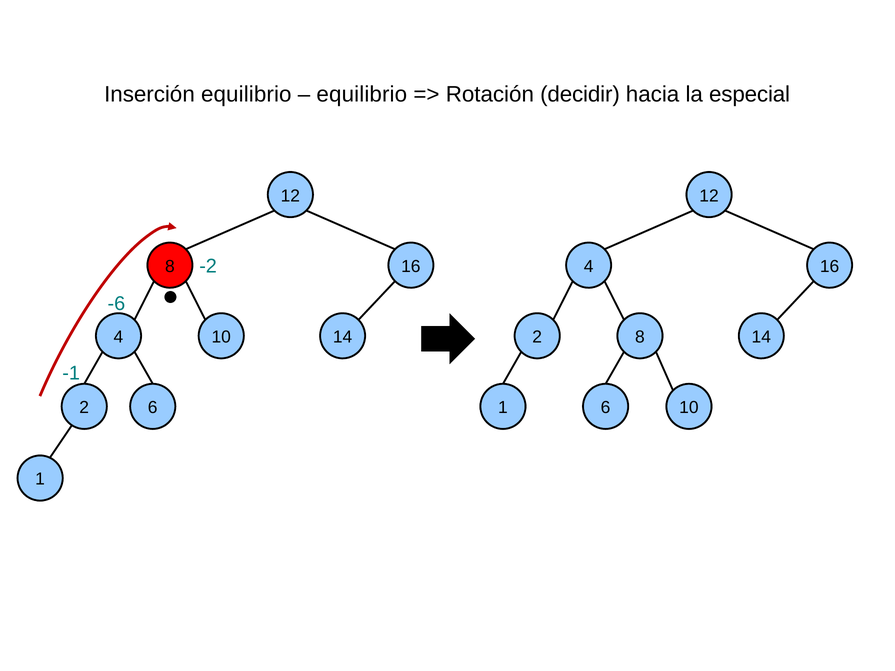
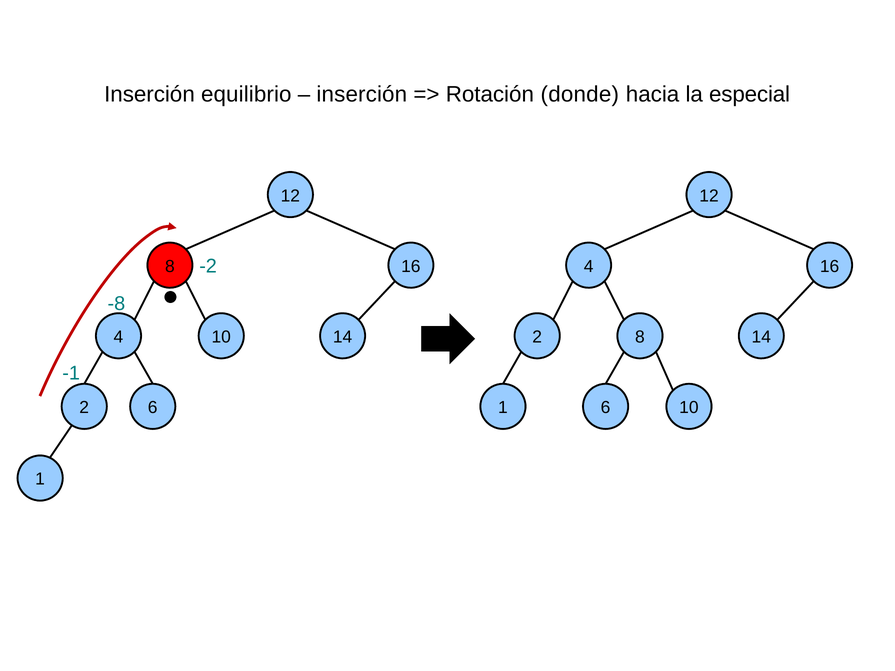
equilibrio: equilibrio -> inserción (362, 94)
decidir: decidir -> donde (580, 94)
-6: -6 -> -8 (116, 304)
